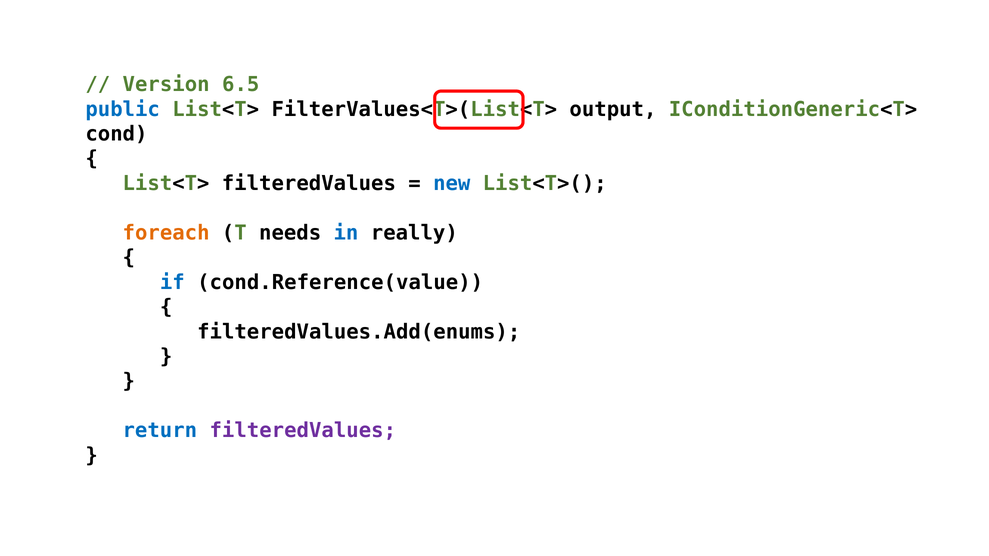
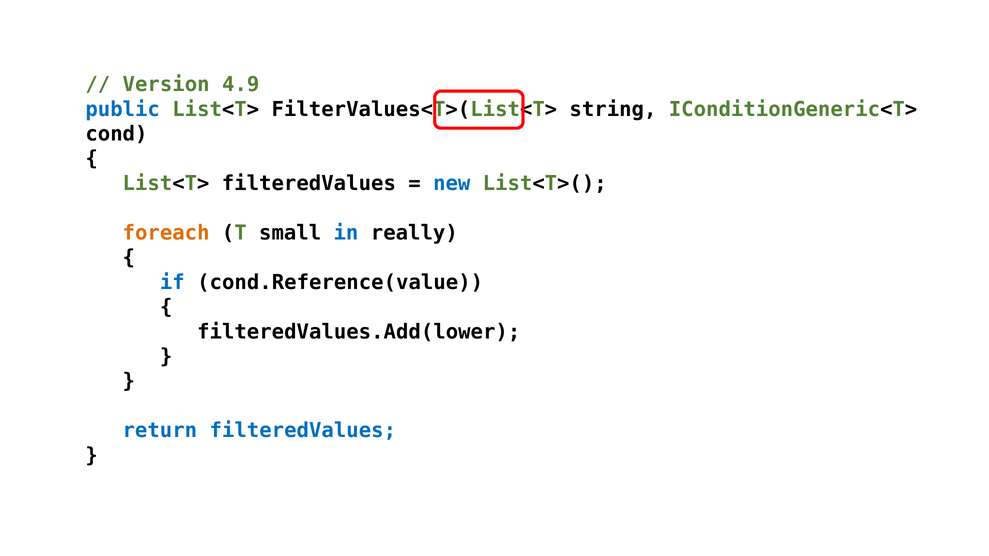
6.5: 6.5 -> 4.9 (241, 85)
output: output -> string (613, 109)
needs: needs -> small (290, 233)
filteredValues.Add(enums: filteredValues.Add(enums -> filteredValues.Add(lower (359, 332)
filteredValues colour: purple -> blue (303, 431)
